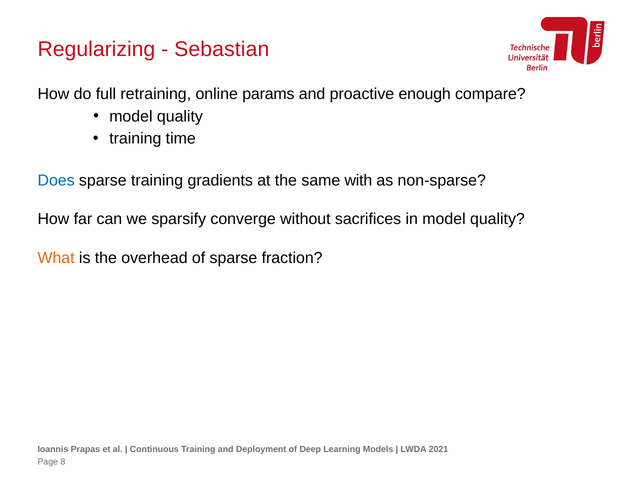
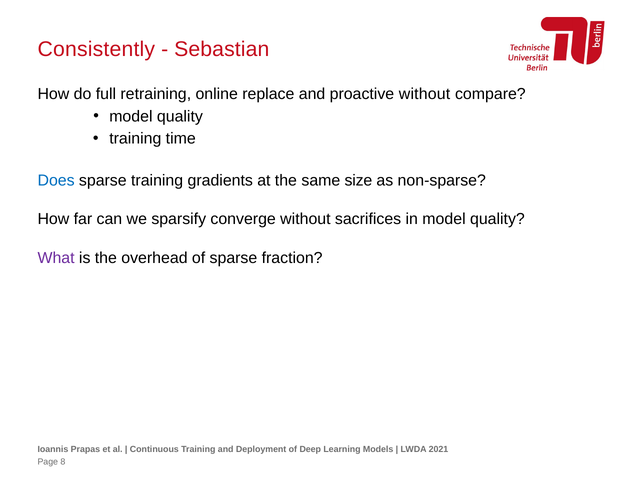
Regularizing: Regularizing -> Consistently (96, 49)
params: params -> replace (268, 94)
proactive enough: enough -> without (425, 94)
with: with -> size (358, 180)
What colour: orange -> purple (56, 258)
